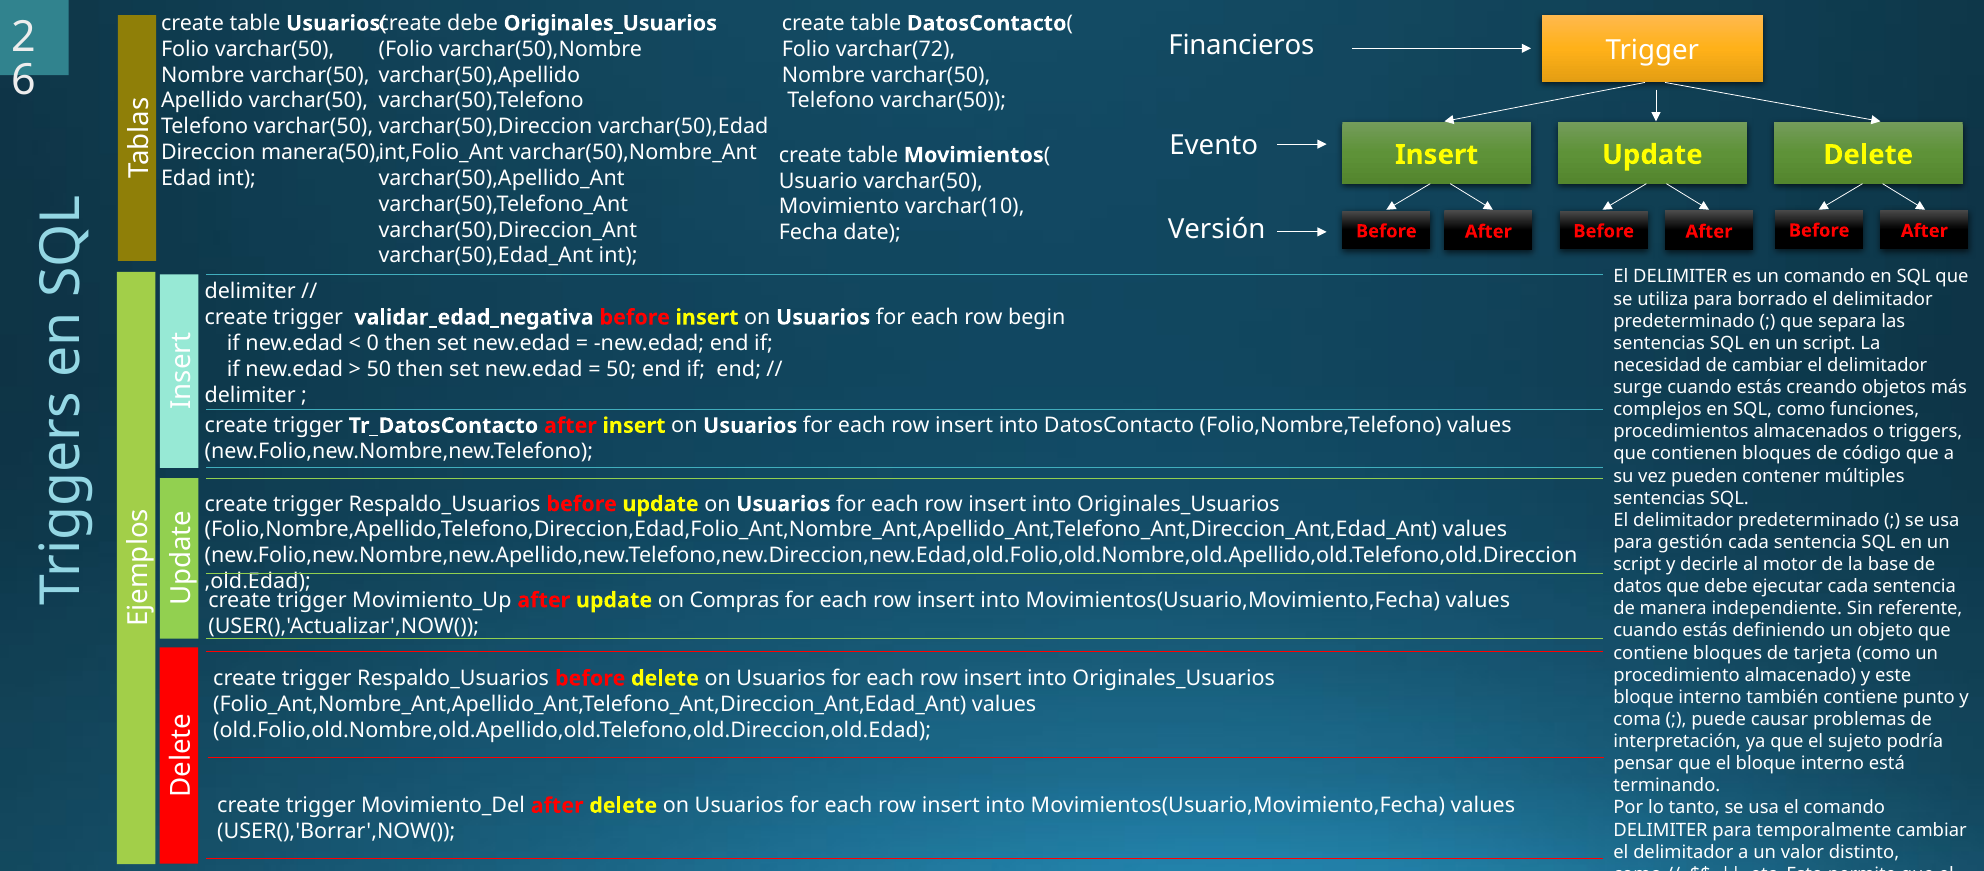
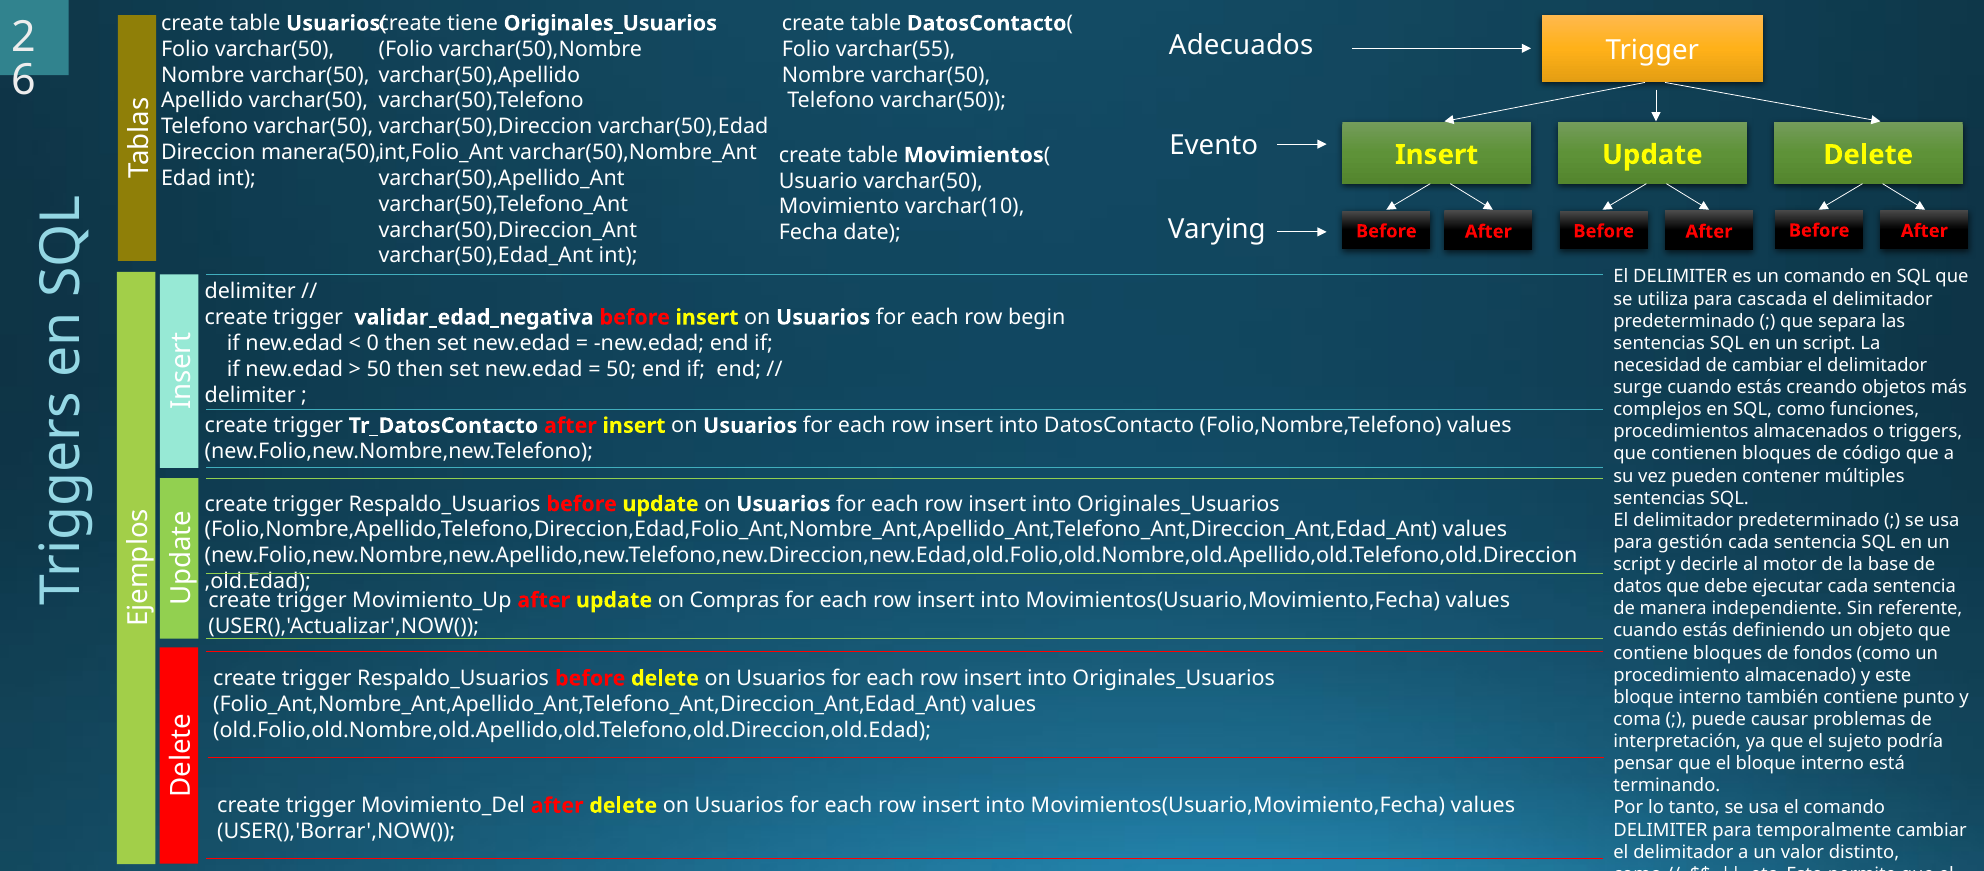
create debe: debe -> tiene (473, 23)
Financieros: Financieros -> Adecuados (1241, 45)
varchar(72: varchar(72 -> varchar(55 (896, 49)
Versión: Versión -> Varying (1217, 229)
borrado: borrado -> cascada (1772, 299)
tarjeta: tarjeta -> fondos (1823, 653)
